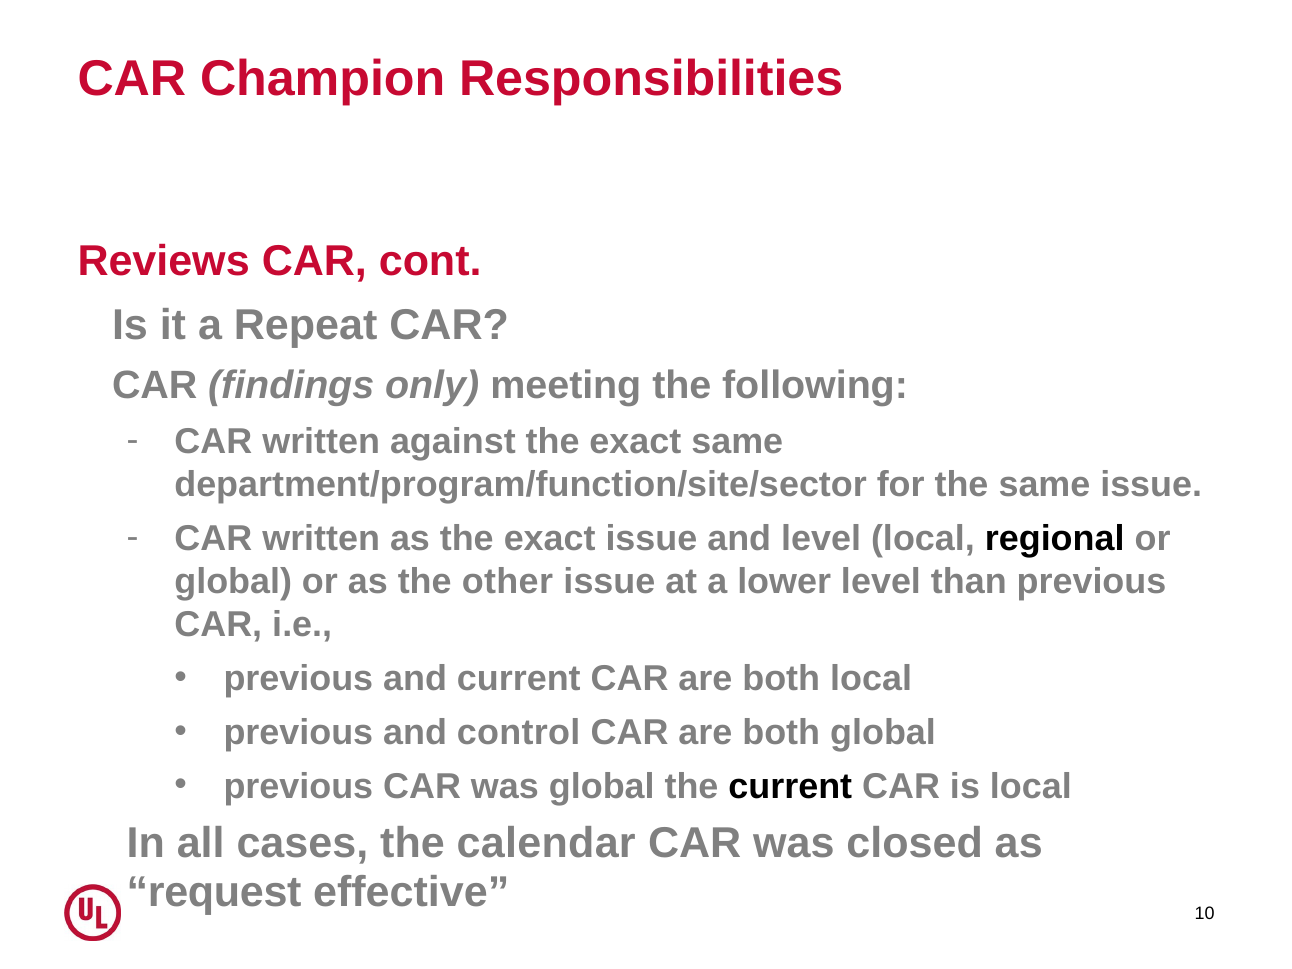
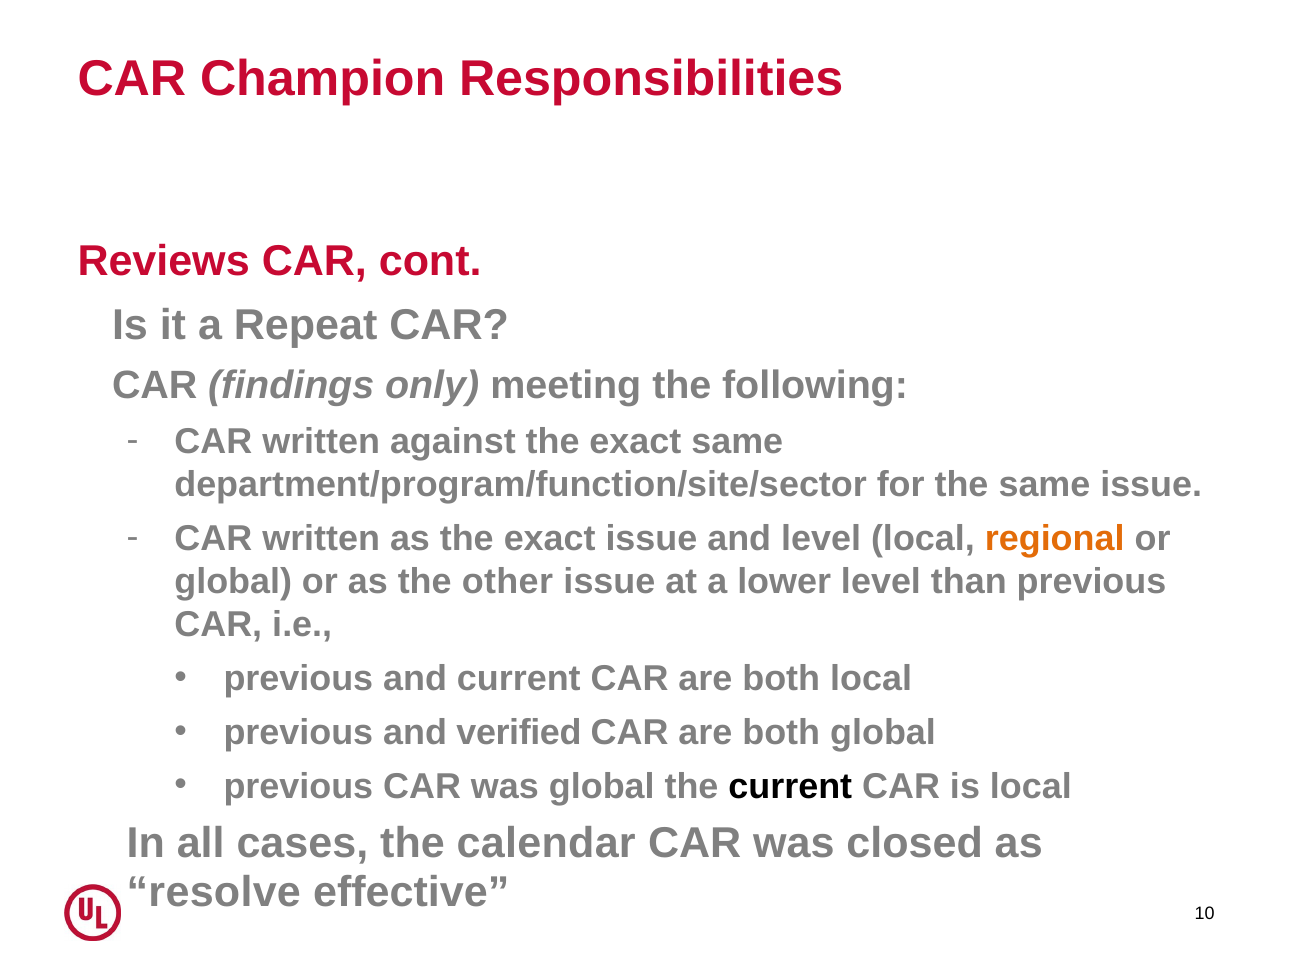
regional colour: black -> orange (1055, 538)
control: control -> verified (519, 732)
request: request -> resolve (214, 892)
